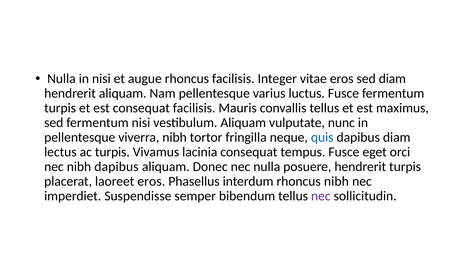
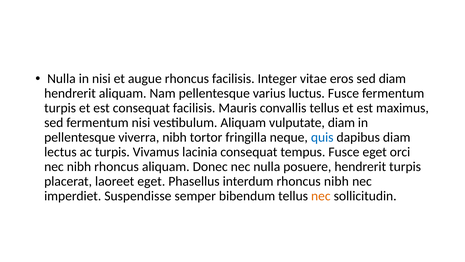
vulputate nunc: nunc -> diam (341, 123)
nibh dapibus: dapibus -> rhoncus (117, 167)
laoreet eros: eros -> eget (151, 181)
nec colour: purple -> orange (321, 196)
